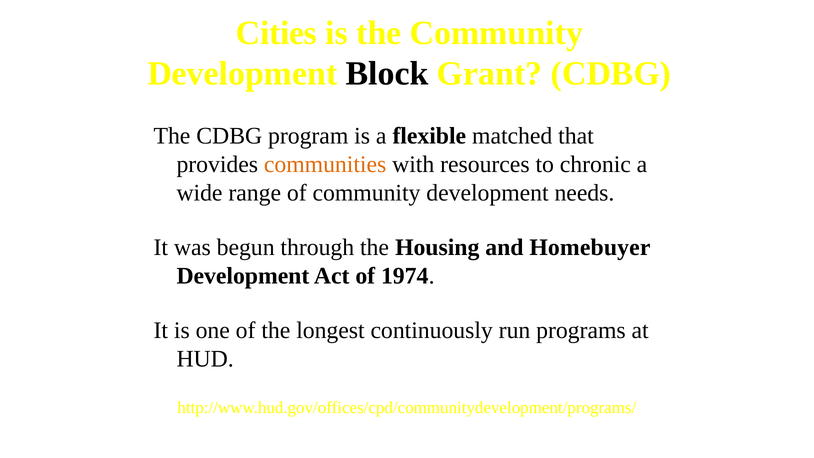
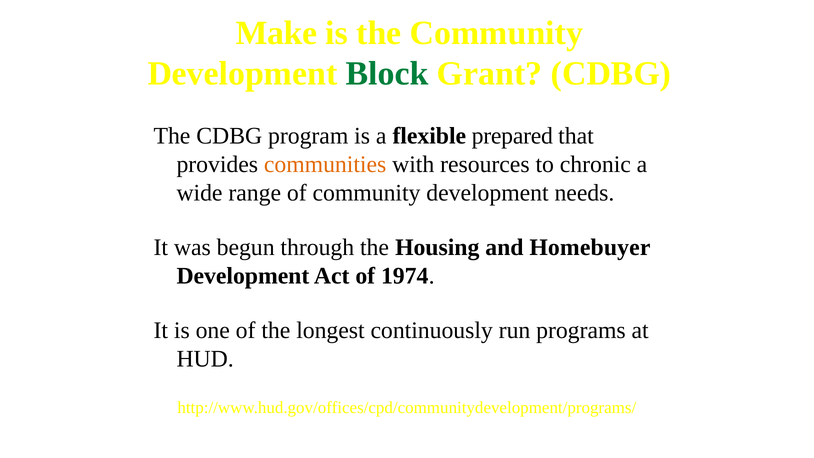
Cities: Cities -> Make (277, 33)
Block colour: black -> green (387, 74)
matched: matched -> prepared (512, 136)
